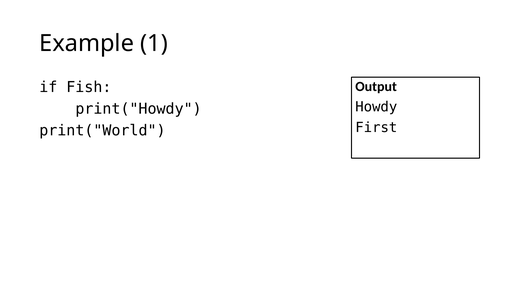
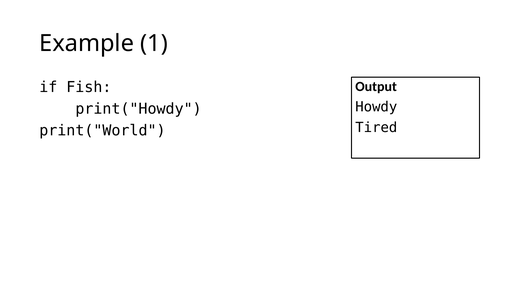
First: First -> Tired (376, 127)
